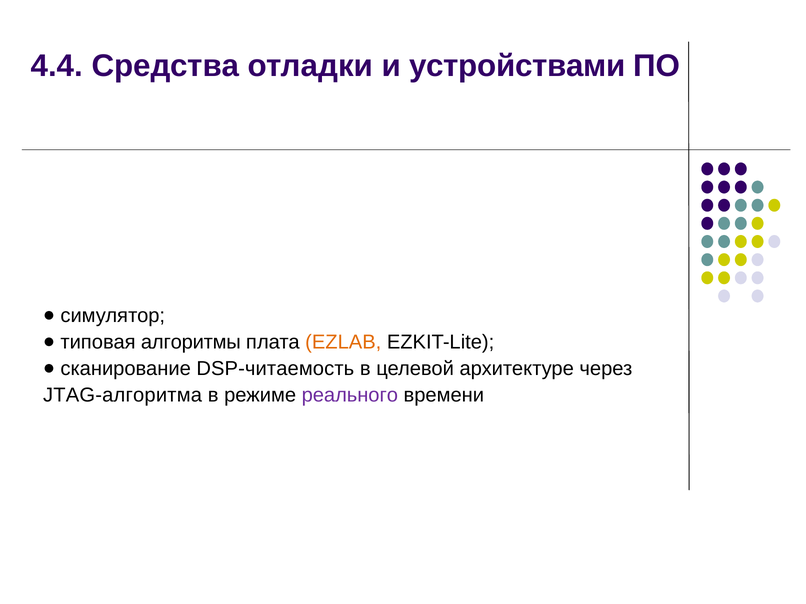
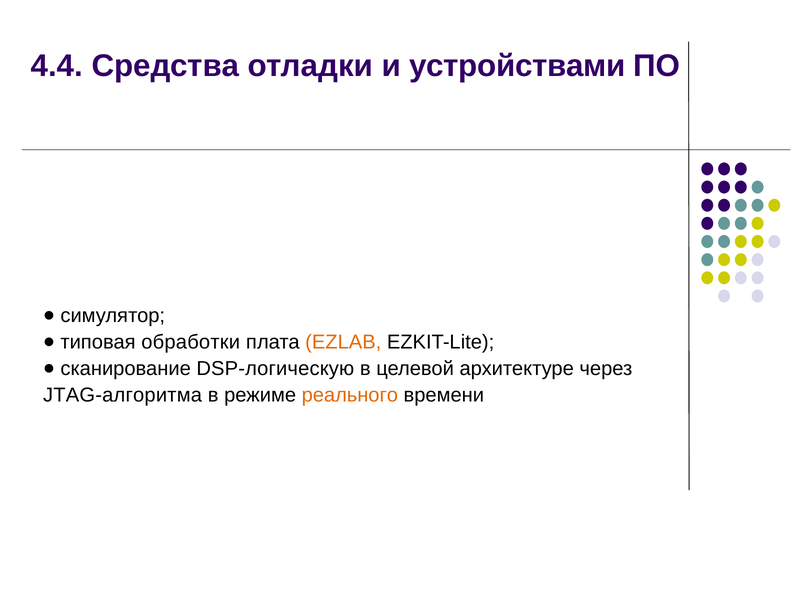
алгоритмы: алгоритмы -> обработки (191, 342)
DSP-читаемость: DSP-читаемость -> DSP-логическую (275, 369)
реального colour: purple -> orange (350, 396)
